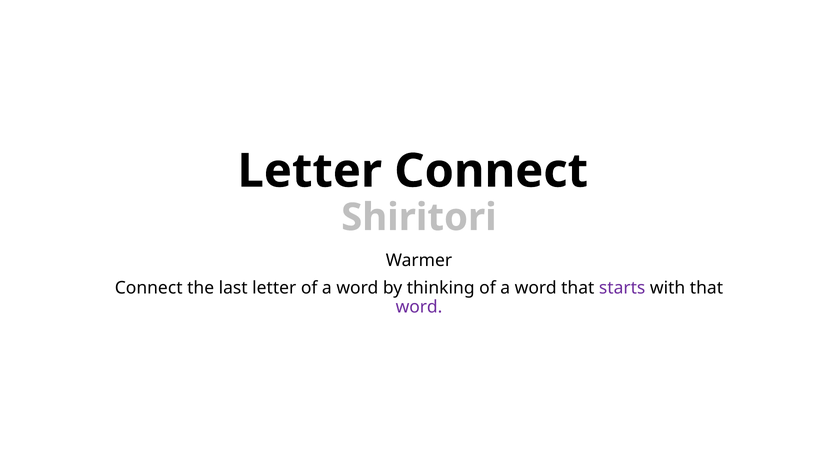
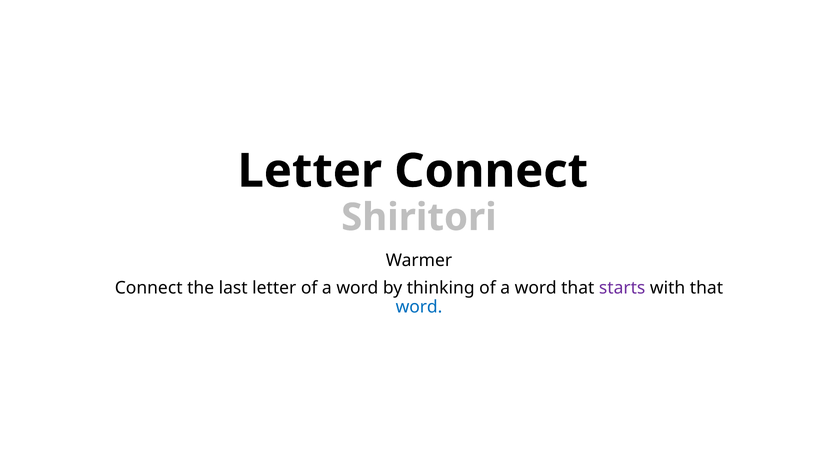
word colour: purple -> blue (419, 307)
